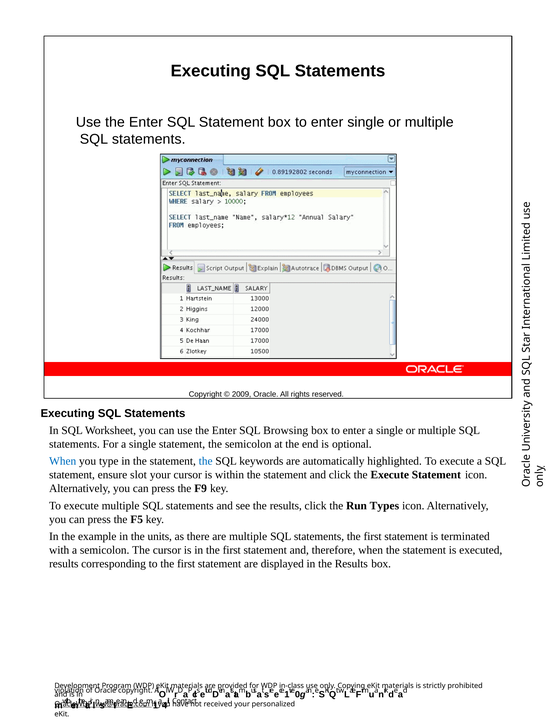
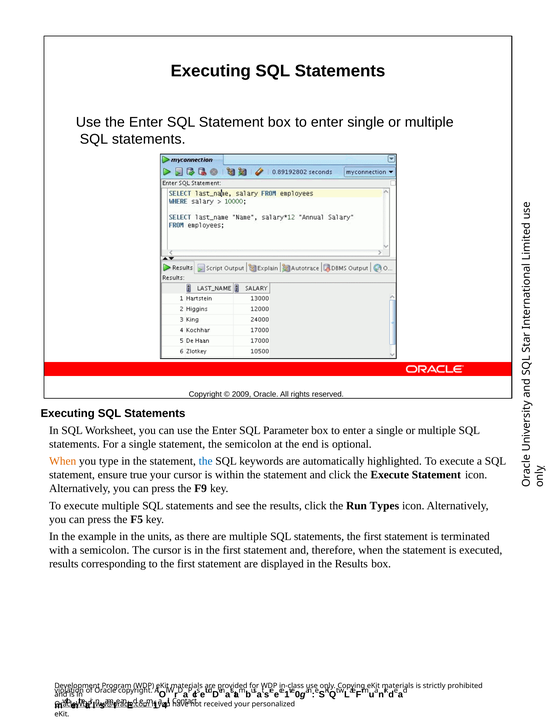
Browsing: Browsing -> Parameter (286, 430)
When colour: blue -> orange (63, 461)
slot: slot -> true (139, 474)
